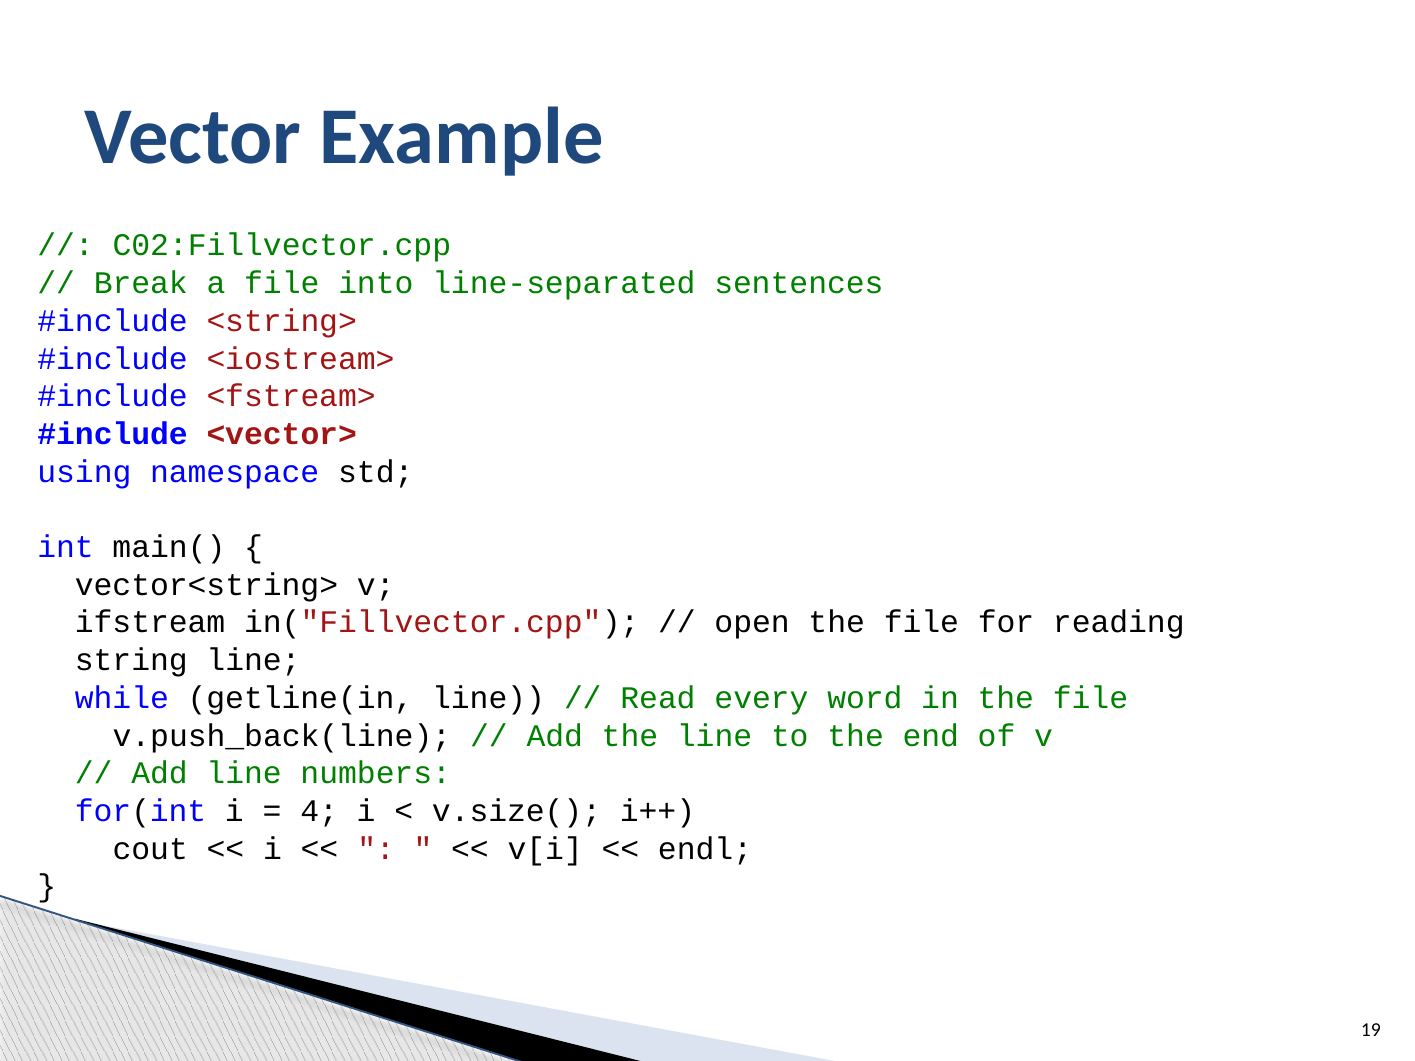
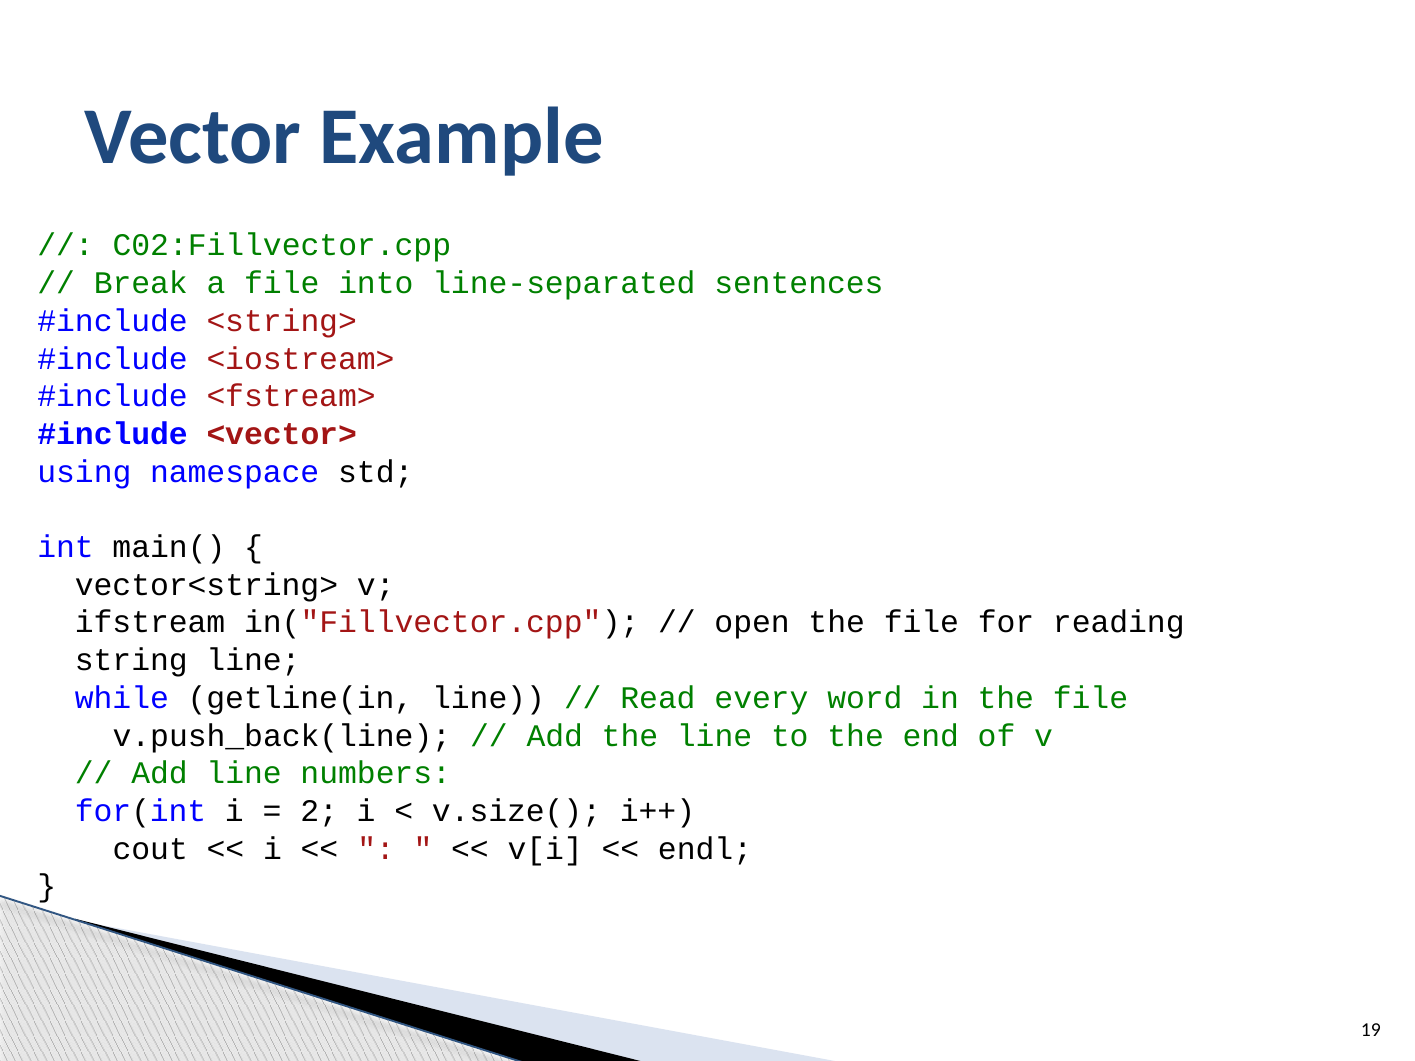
4: 4 -> 2 (319, 811)
